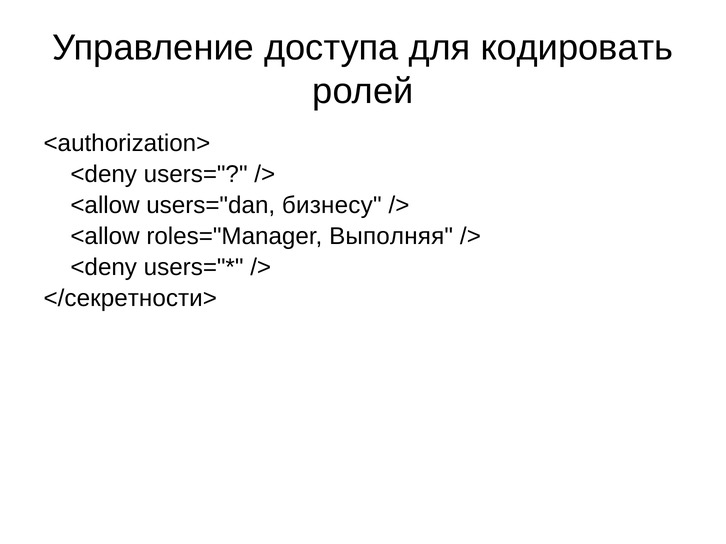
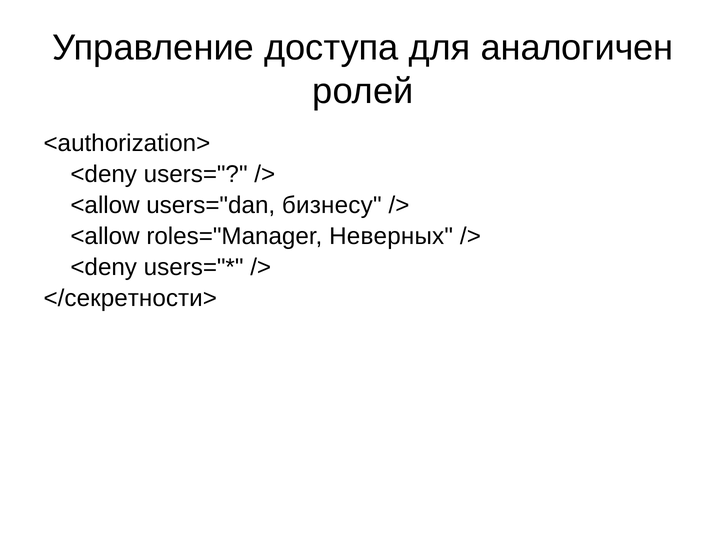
кодировать: кодировать -> аналогичен (577, 48)
Выполняя: Выполняя -> Неверных (391, 236)
